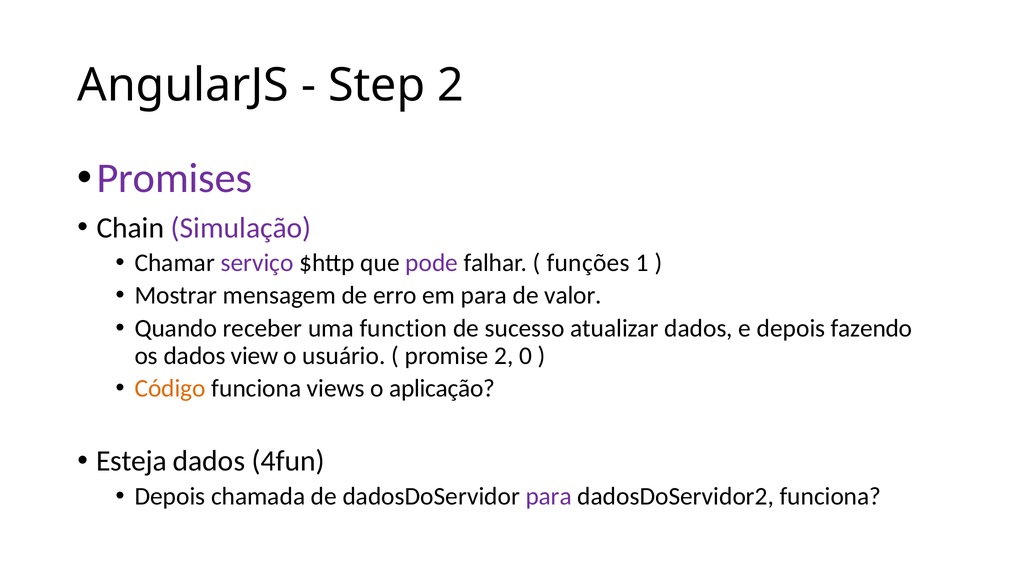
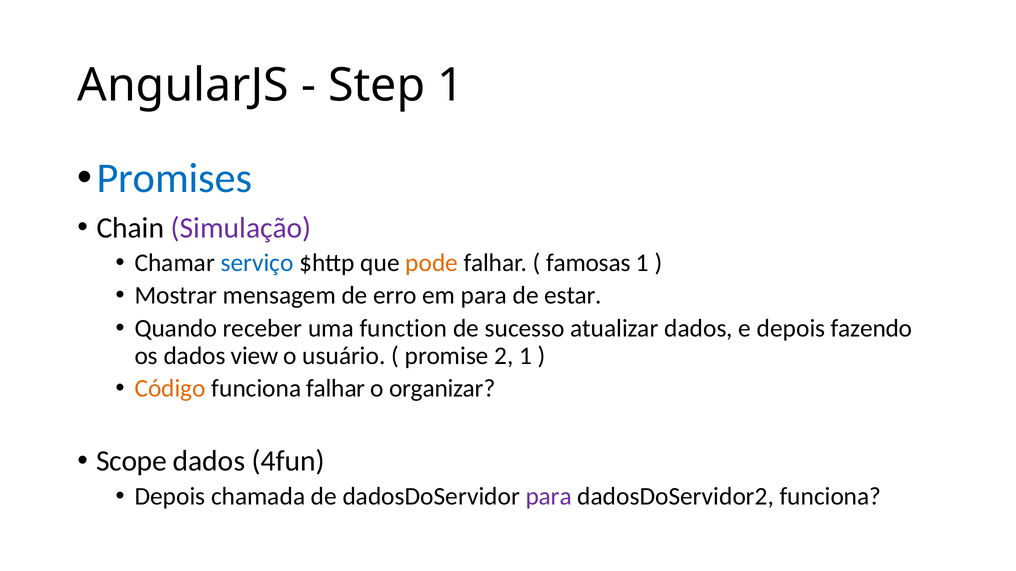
Step 2: 2 -> 1 (451, 85)
Promises colour: purple -> blue (174, 179)
serviço colour: purple -> blue (257, 263)
pode colour: purple -> orange (432, 263)
funções: funções -> famosas (588, 263)
valor: valor -> estar (573, 296)
2 0: 0 -> 1 (526, 356)
funciona views: views -> falhar (336, 389)
aplicação: aplicação -> organizar (442, 389)
Esteja: Esteja -> Scope (131, 462)
